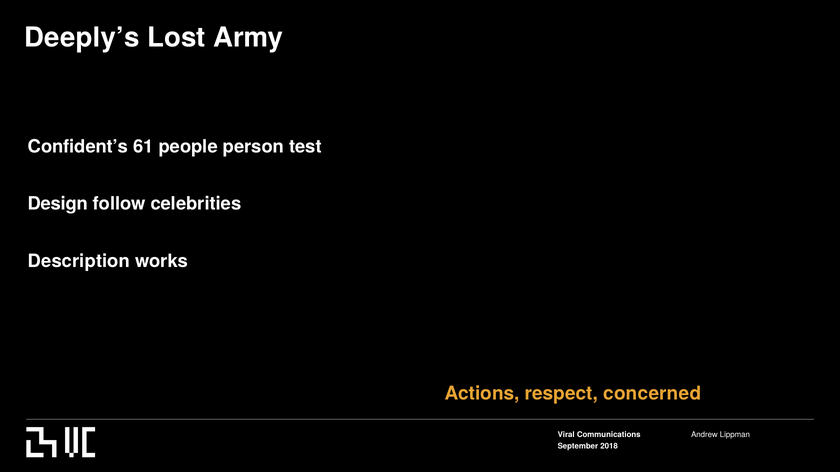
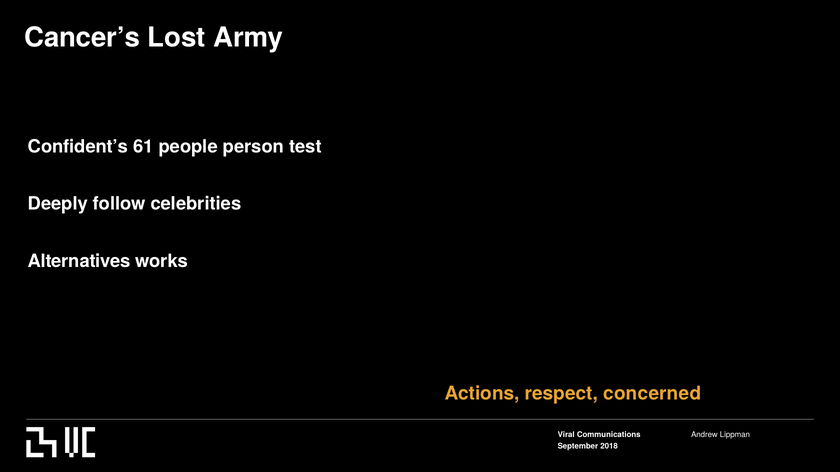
Deeply’s: Deeply’s -> Cancer’s (82, 38)
Design: Design -> Deeply (58, 204)
Description: Description -> Alternatives (79, 261)
